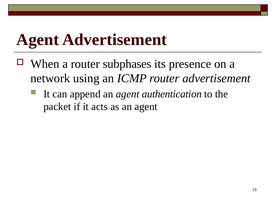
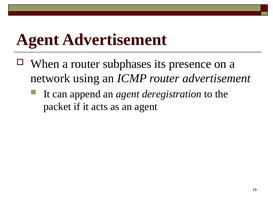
authentication: authentication -> deregistration (172, 94)
